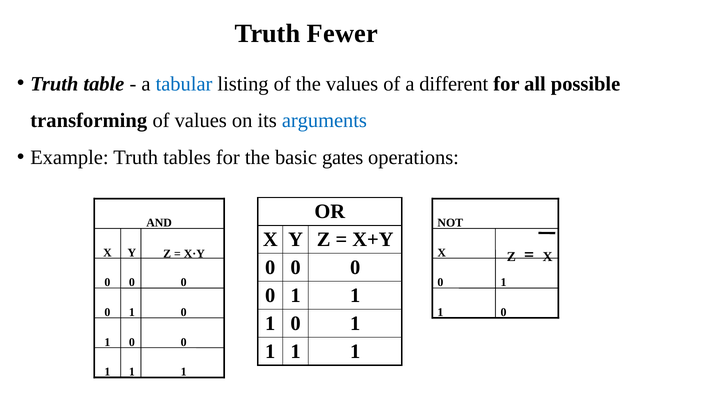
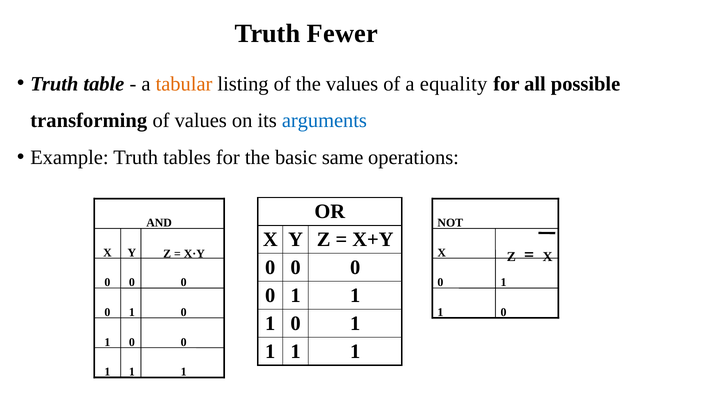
tabular colour: blue -> orange (184, 84)
different: different -> equality (454, 84)
gates: gates -> same (343, 158)
